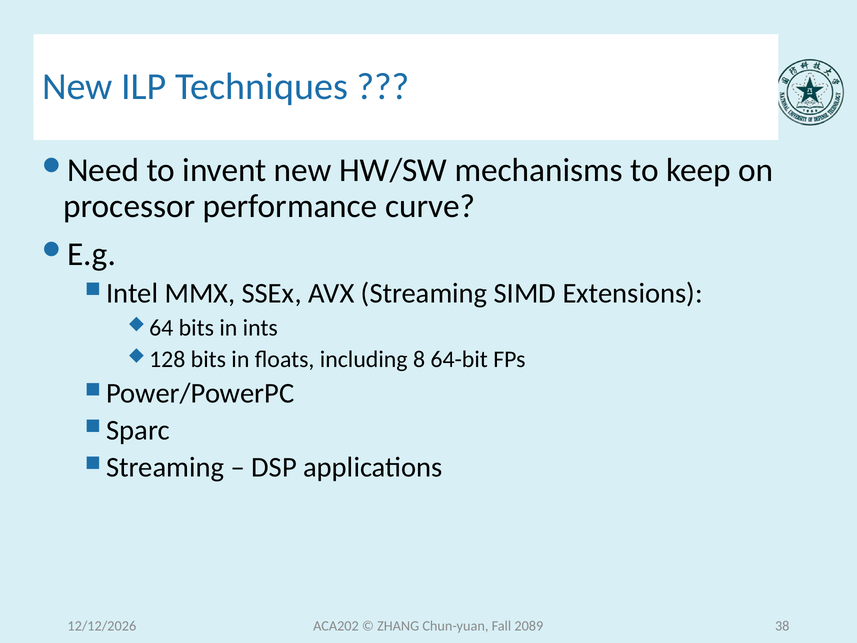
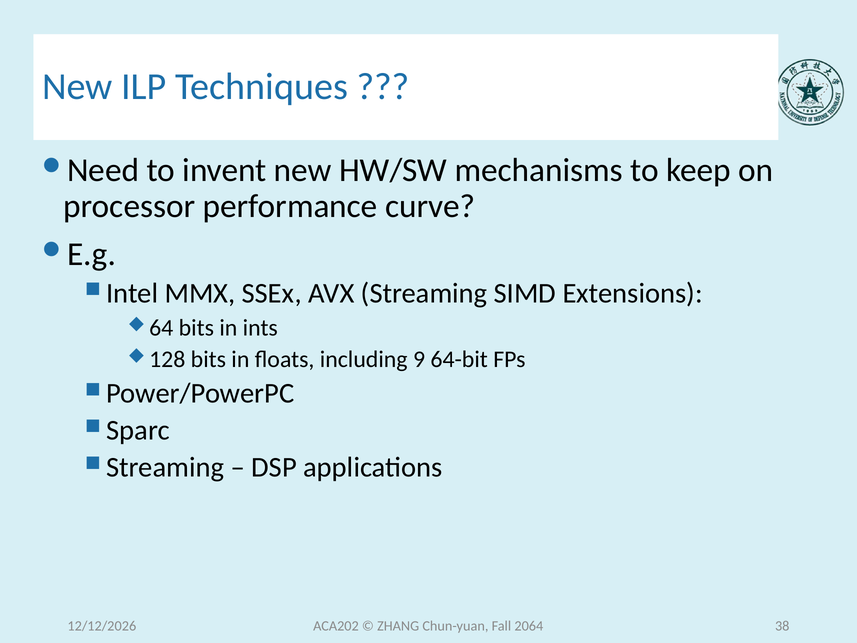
8: 8 -> 9 (419, 359)
2089: 2089 -> 2064 (529, 626)
